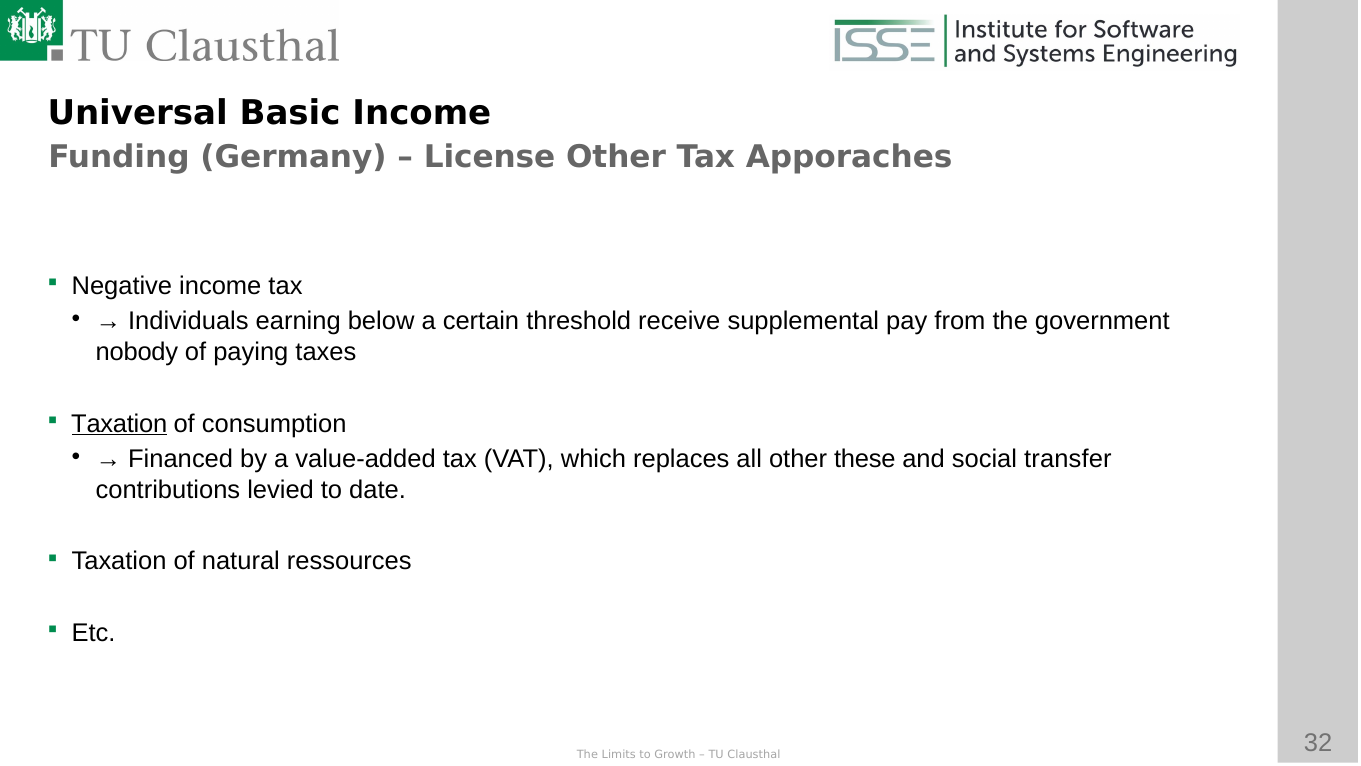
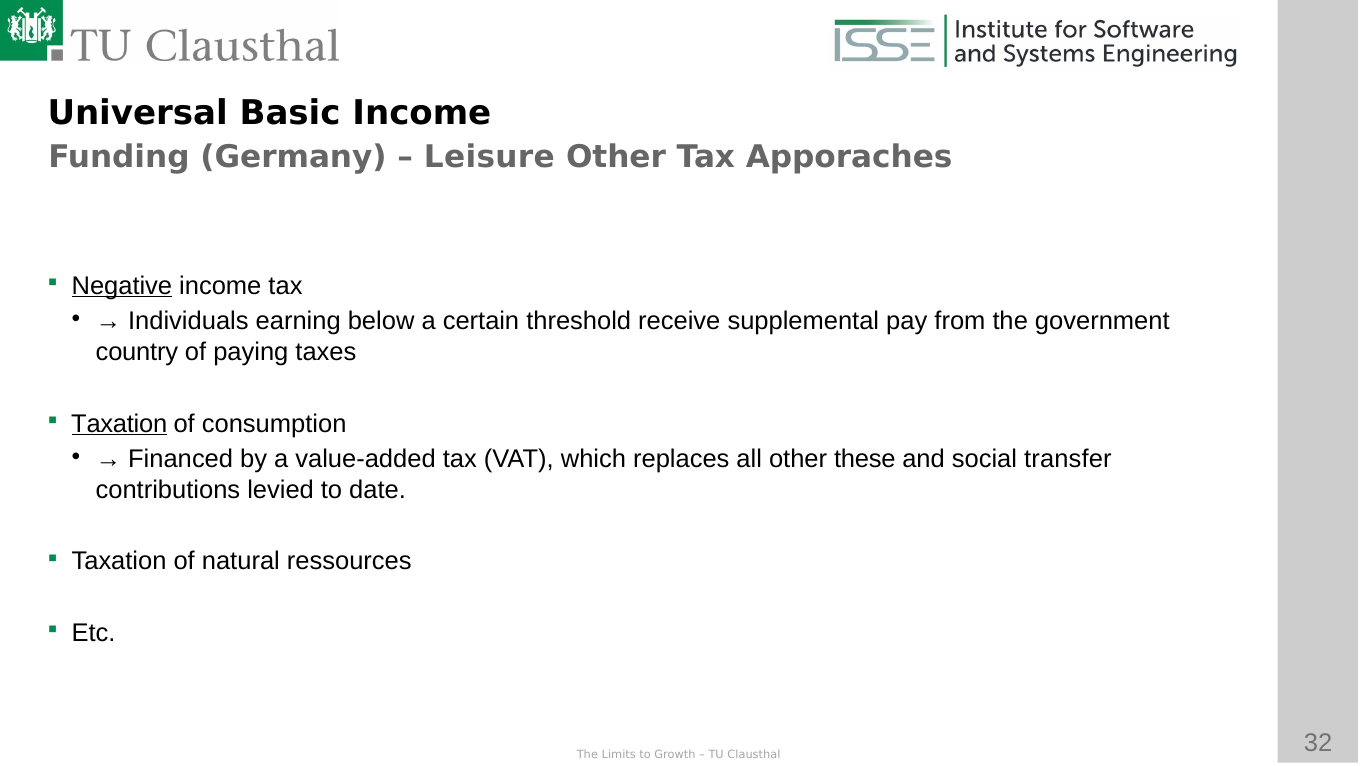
License: License -> Leisure (489, 157)
Negative underline: none -> present (122, 286)
nobody: nobody -> country (137, 352)
